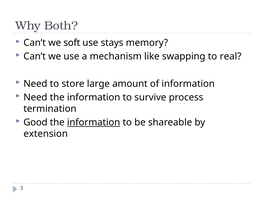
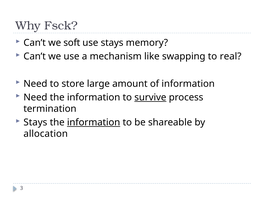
Both: Both -> Fsck (61, 26)
survive underline: none -> present (150, 97)
Good: Good -> Stays (35, 122)
extension: extension -> allocation (46, 134)
